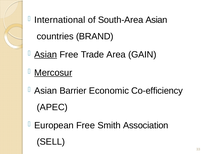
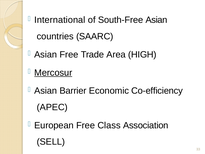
South-Area: South-Area -> South-Free (121, 20)
BRAND: BRAND -> SAARC (95, 36)
Asian underline: present -> none (46, 54)
GAIN: GAIN -> HIGH (142, 54)
Smith: Smith -> Class (109, 125)
